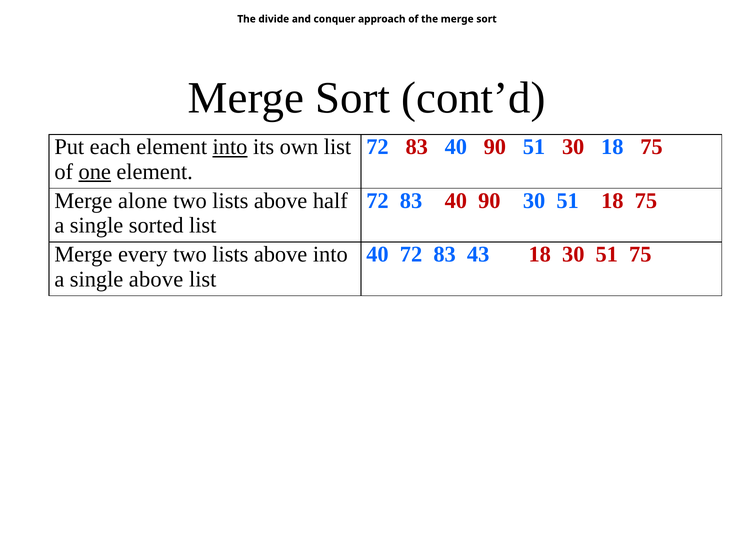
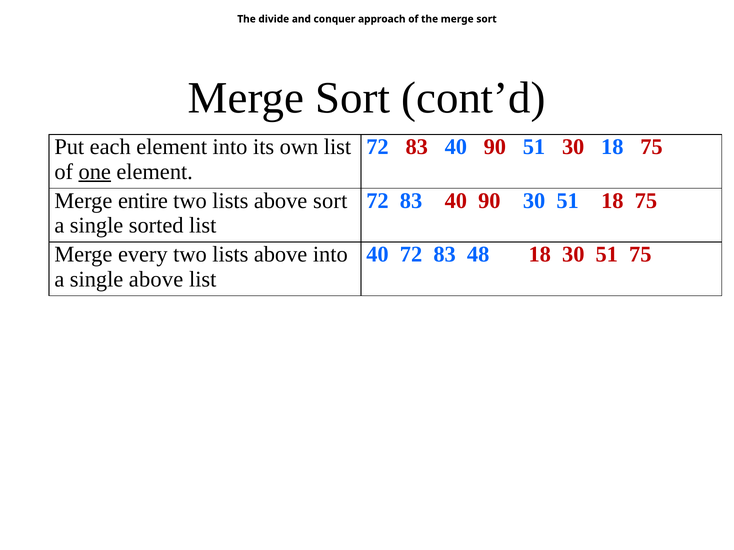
into underline: present -> none (230, 147)
alone: alone -> entire (143, 201)
above half: half -> sort (330, 201)
43: 43 -> 48 (478, 255)
